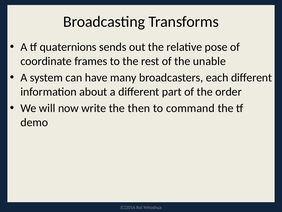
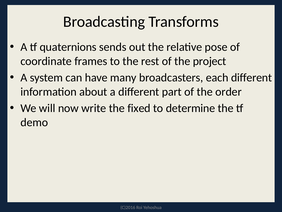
unable: unable -> project (210, 61)
then: then -> fixed (139, 108)
command: command -> determine (190, 108)
